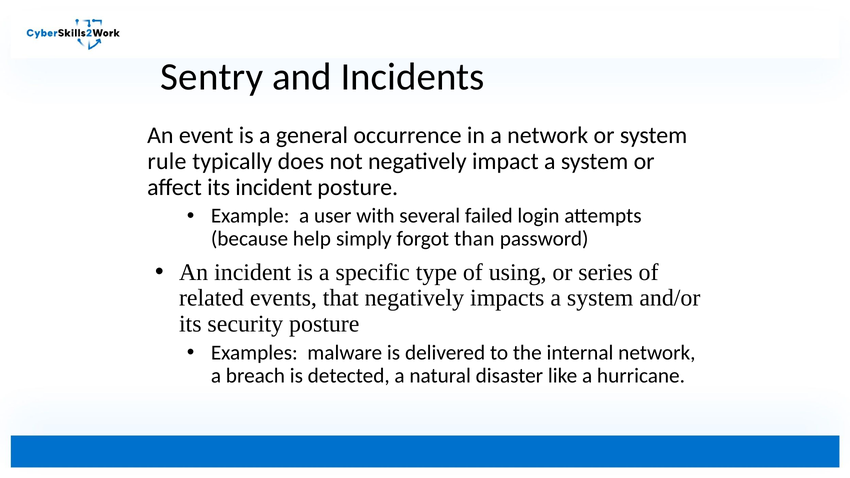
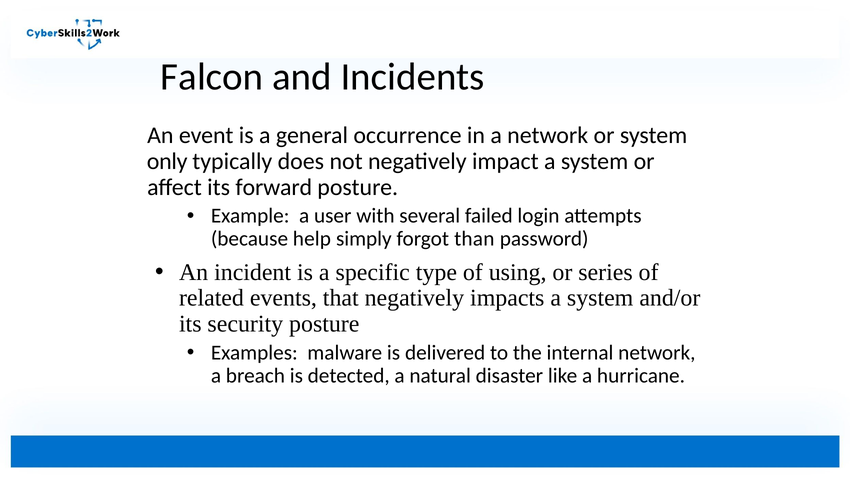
Sentry: Sentry -> Falcon (212, 77)
rule: rule -> only (167, 161)
its incident: incident -> forward (274, 187)
